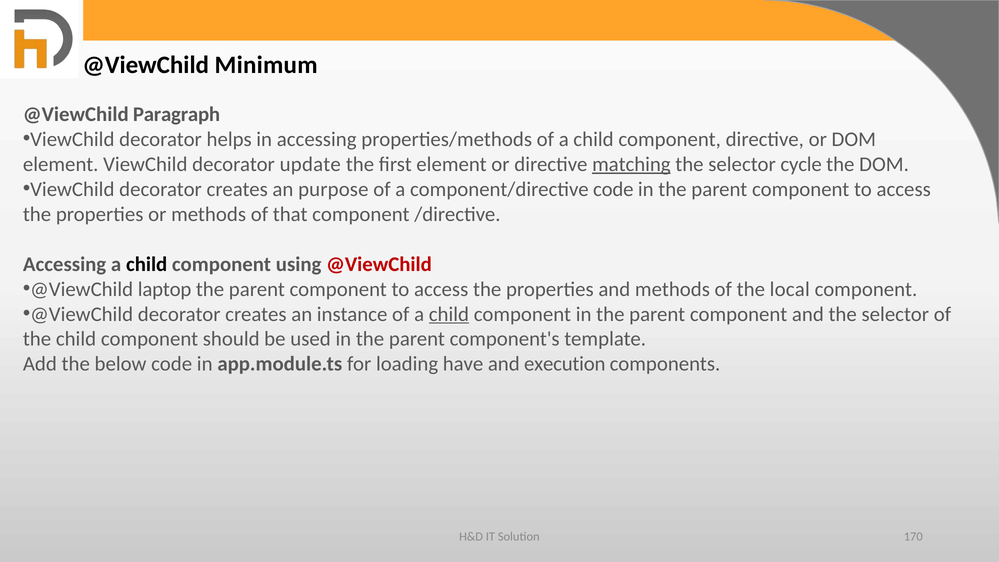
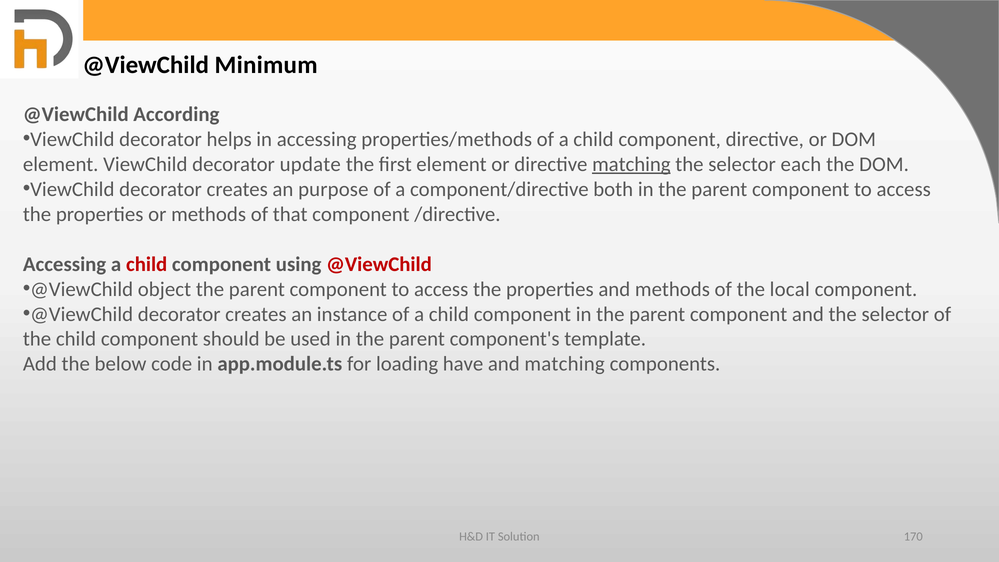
Paragraph: Paragraph -> According (176, 114)
cycle: cycle -> each (801, 164)
component/directive code: code -> both (613, 189)
child colour: black -> red (147, 264)
laptop: laptop -> object (164, 289)
child underline: present -> none (449, 314)
and execution: execution -> matching (565, 364)
